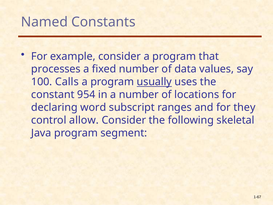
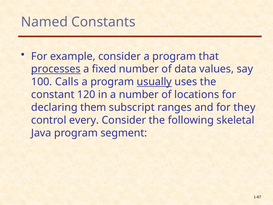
processes underline: none -> present (56, 69)
954: 954 -> 120 (86, 94)
word: word -> them (93, 107)
allow: allow -> every (84, 120)
